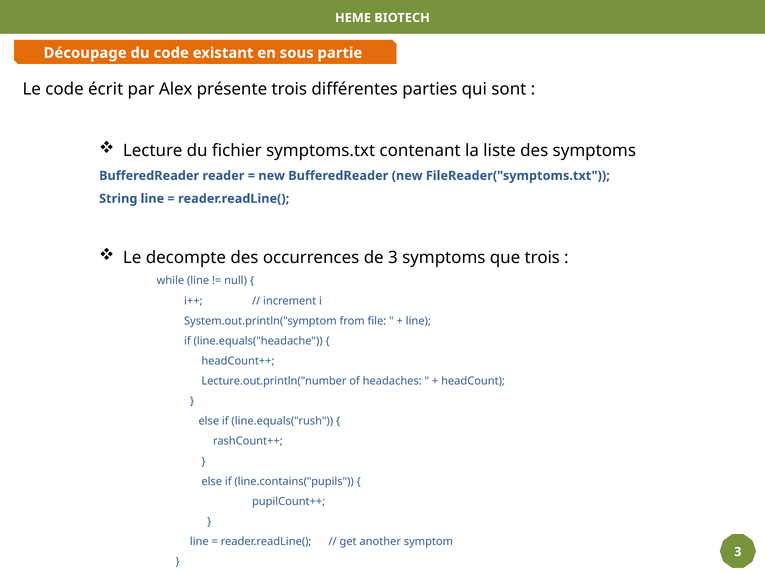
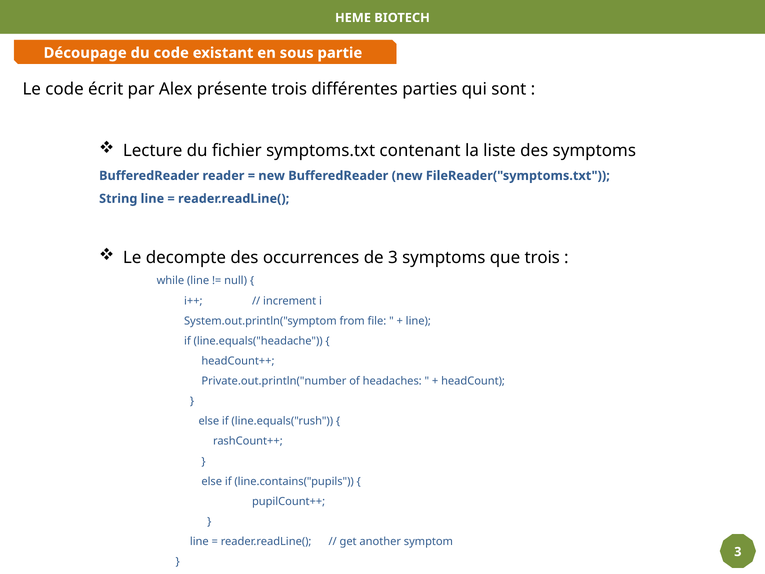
Lecture.out.println("number: Lecture.out.println("number -> Private.out.println("number (274, 381)
